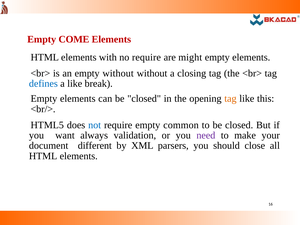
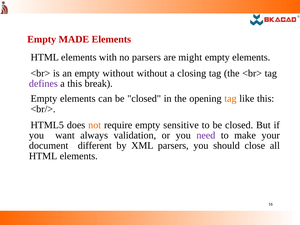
COME: COME -> MADE (74, 39)
no require: require -> parsers (146, 57)
defines colour: blue -> purple (43, 84)
a like: like -> this (75, 84)
not colour: blue -> orange (95, 125)
common: common -> sensitive (181, 125)
